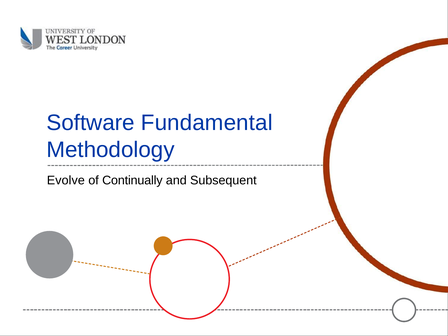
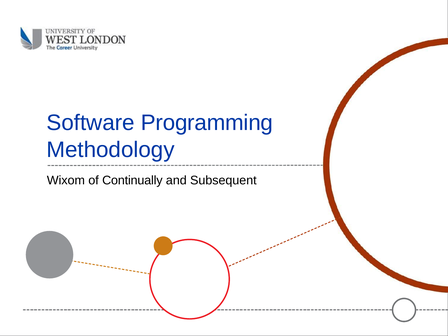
Fundamental: Fundamental -> Programming (207, 123)
Evolve: Evolve -> Wixom (66, 180)
